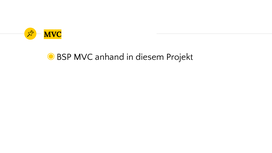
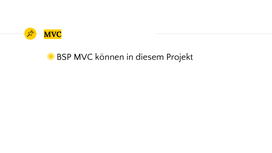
anhand: anhand -> können (110, 57)
